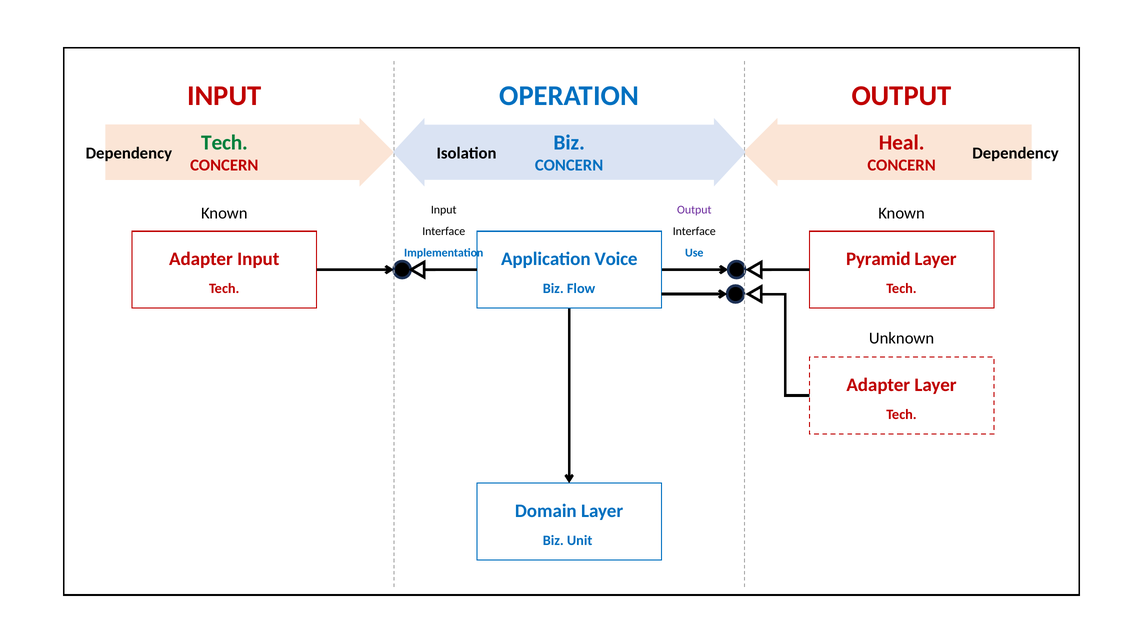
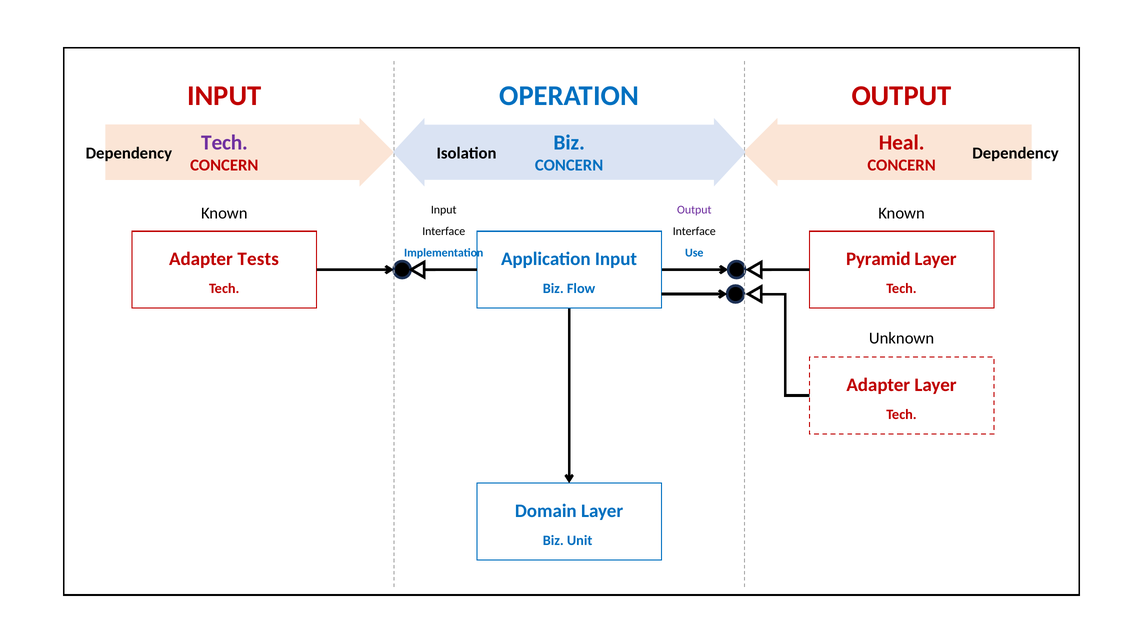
Tech colour: green -> purple (224, 143)
Adapter Input: Input -> Tests (258, 259)
Application Voice: Voice -> Input (616, 259)
